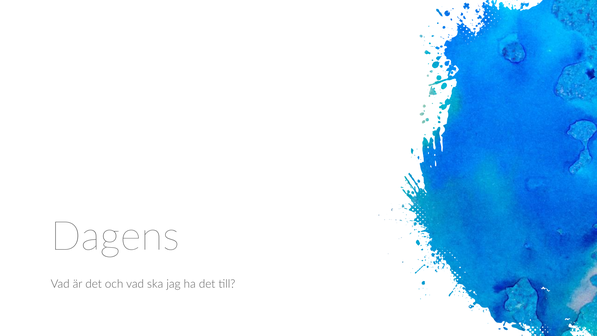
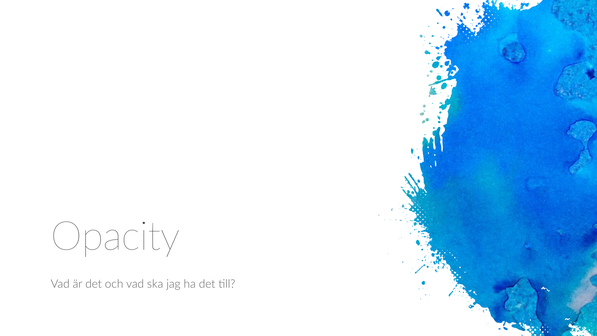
Dagens: Dagens -> Opacity (115, 237)
